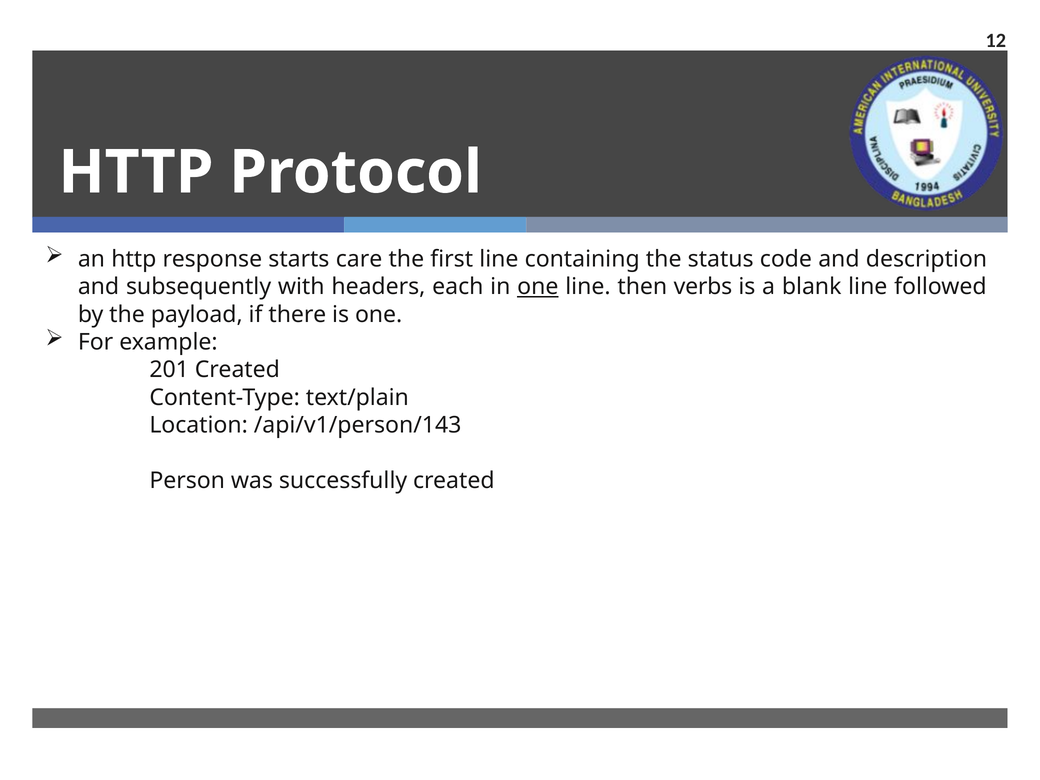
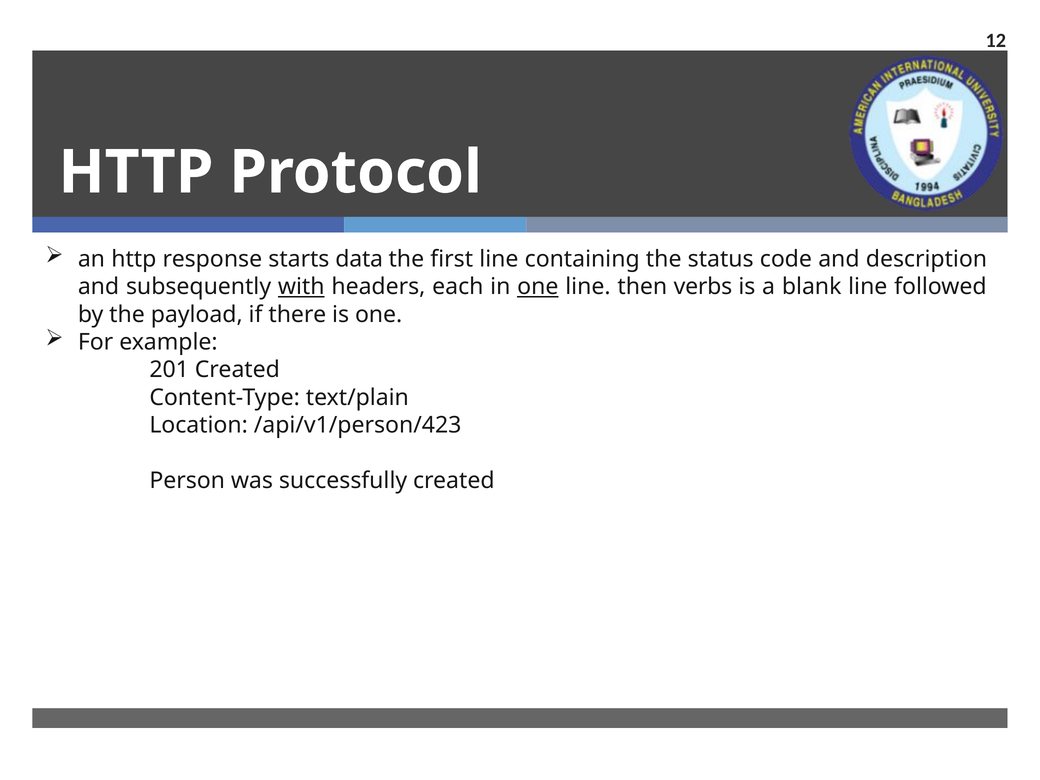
care: care -> data (359, 259)
with underline: none -> present (301, 287)
/api/v1/person/143: /api/v1/person/143 -> /api/v1/person/423 (358, 425)
